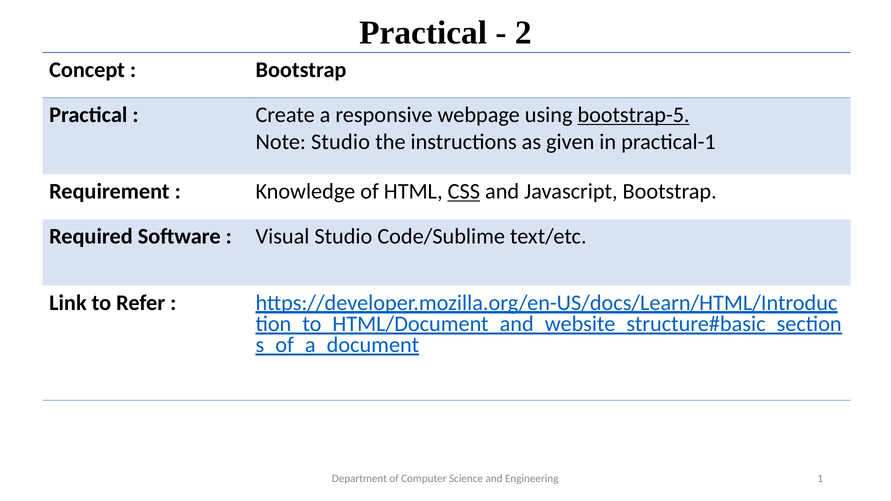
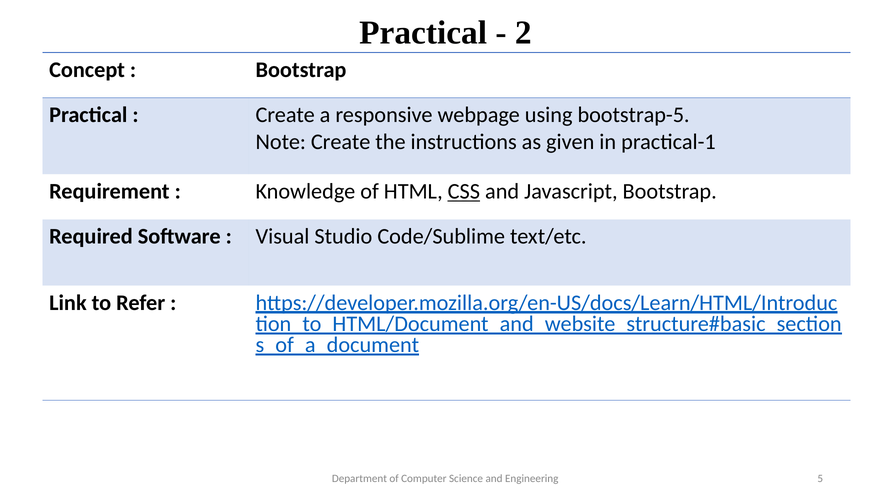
bootstrap-5 underline: present -> none (634, 115)
Note Studio: Studio -> Create (341, 142)
1: 1 -> 5 (820, 479)
